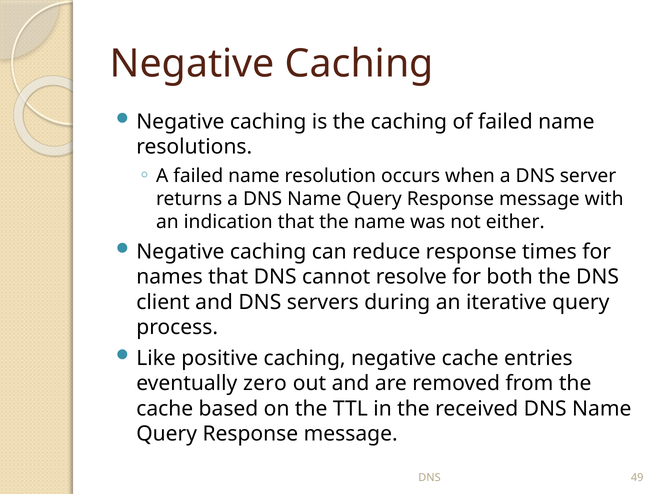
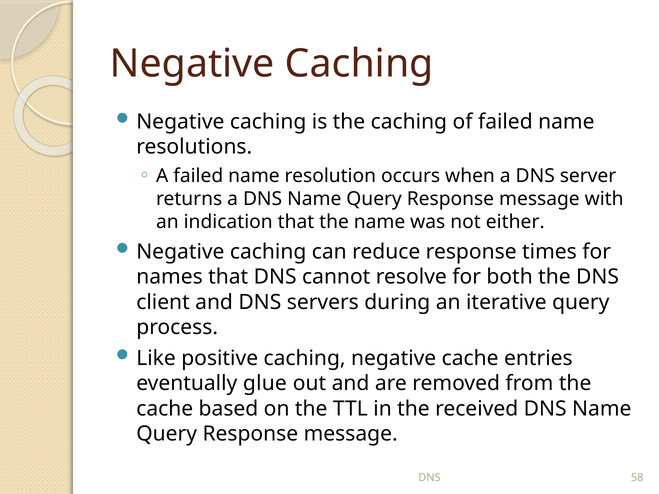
zero: zero -> glue (265, 384)
49: 49 -> 58 (637, 478)
